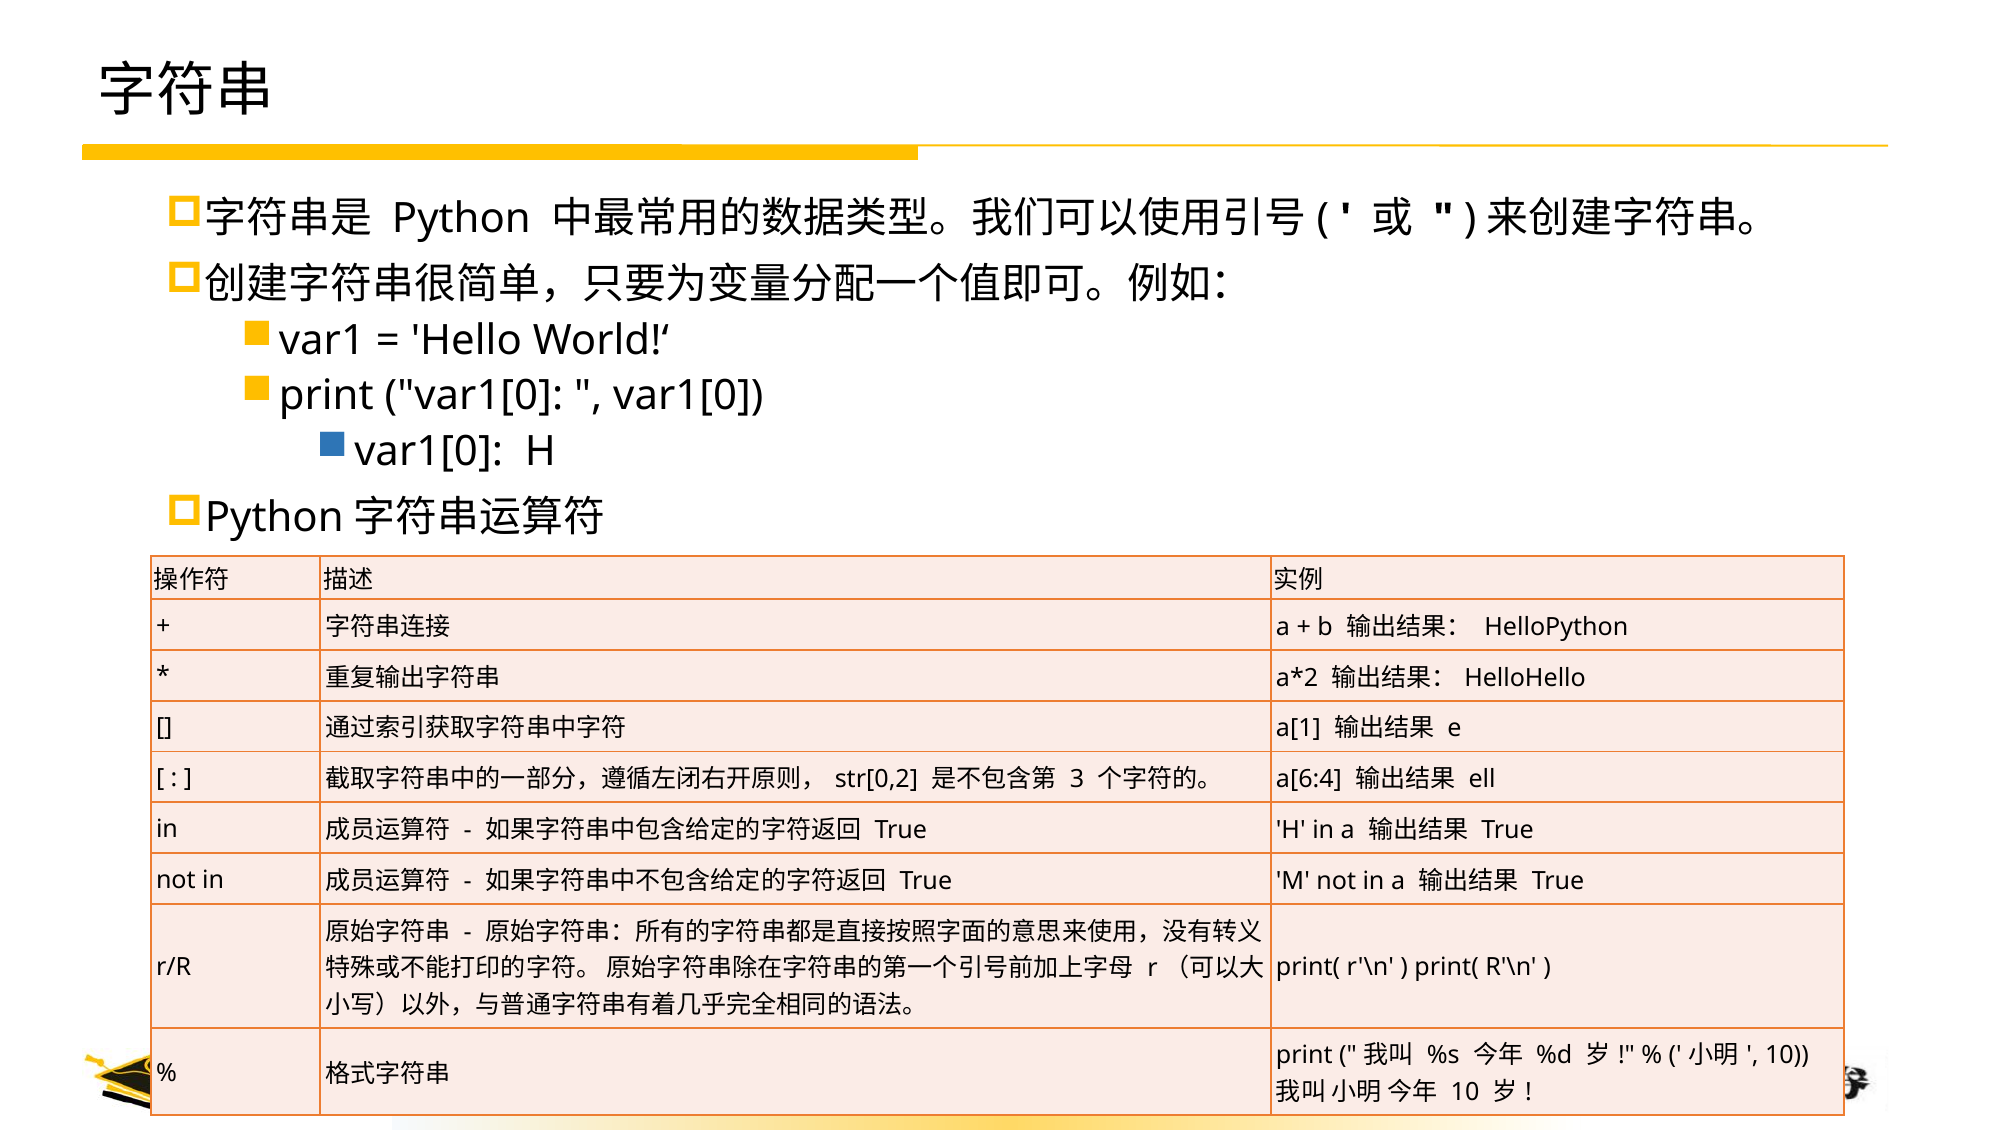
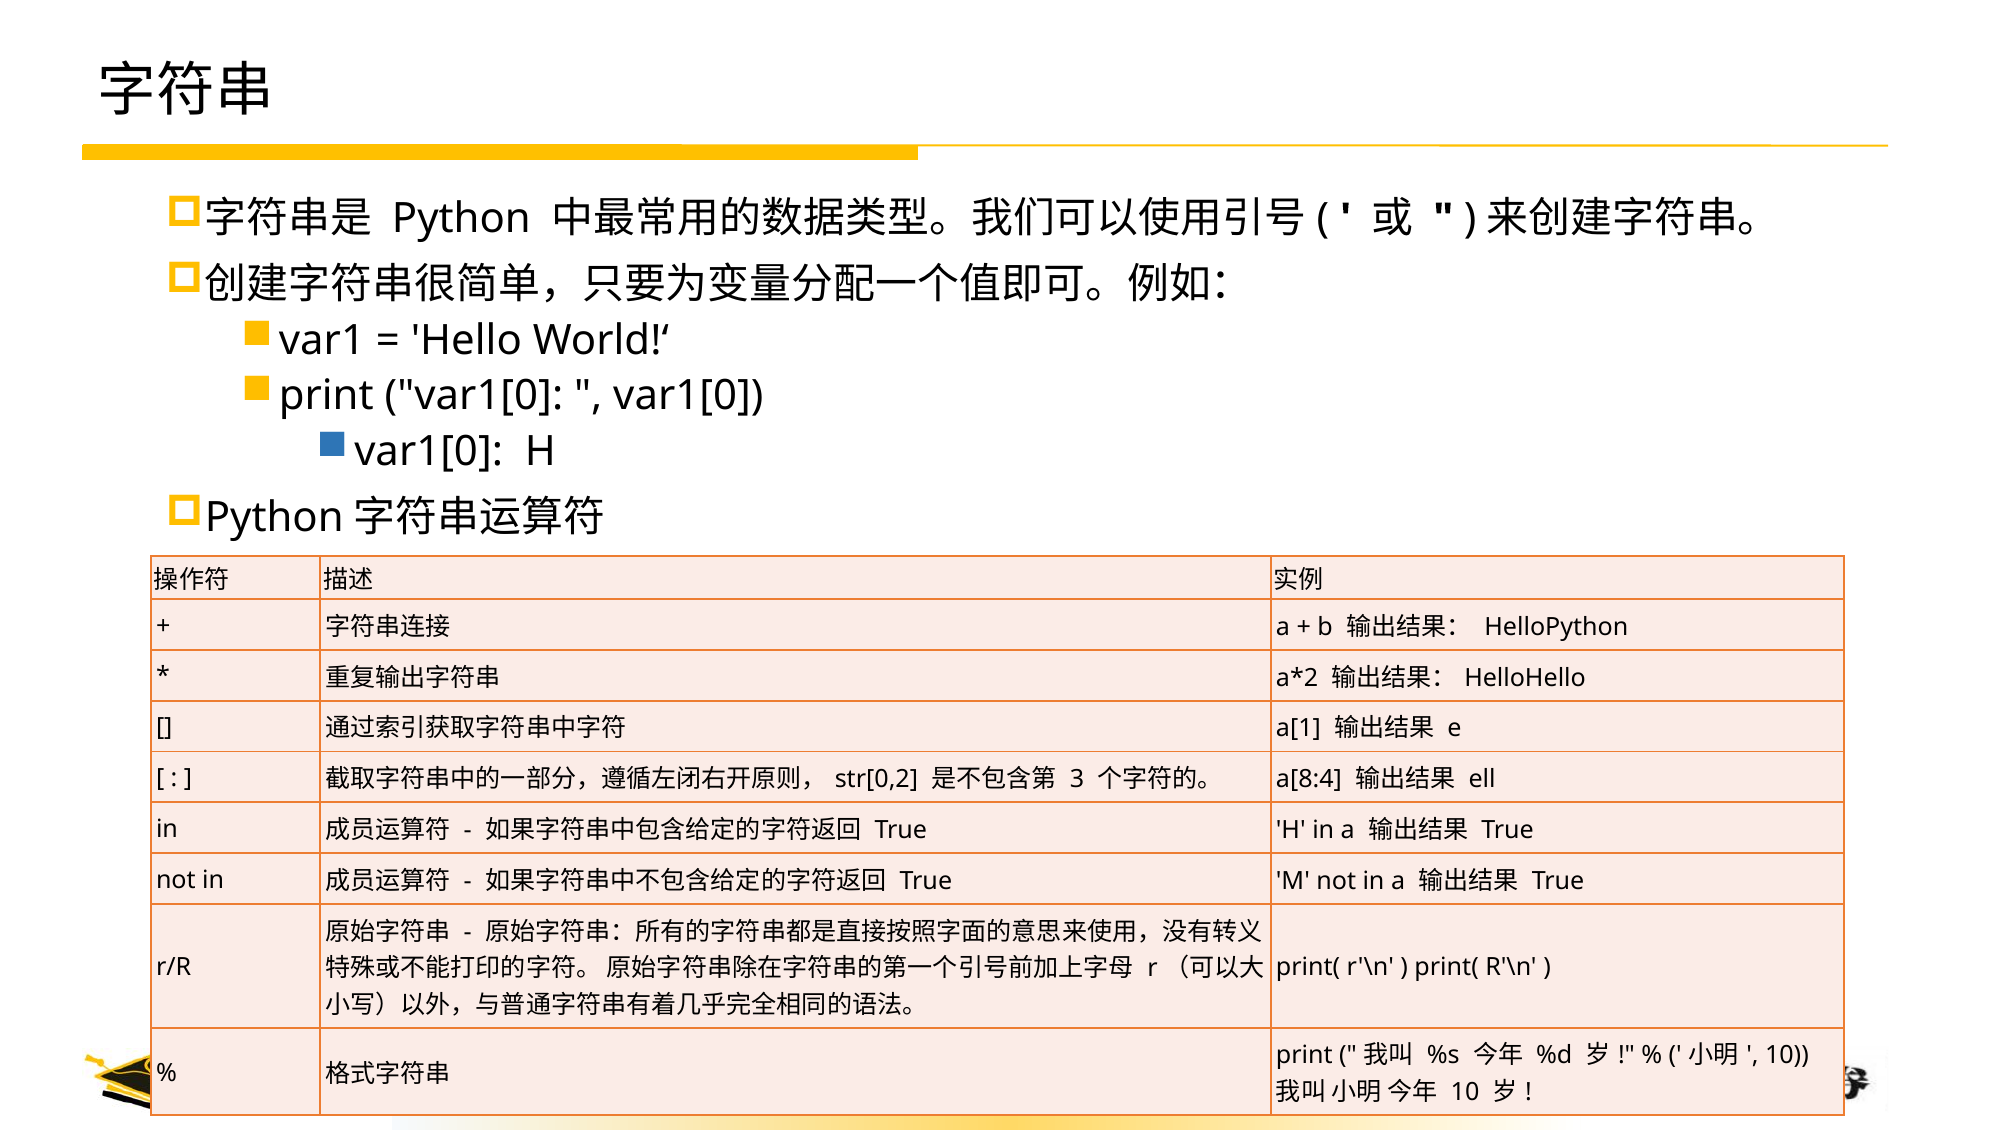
a[6:4: a[6:4 -> a[8:4 (1309, 780)
